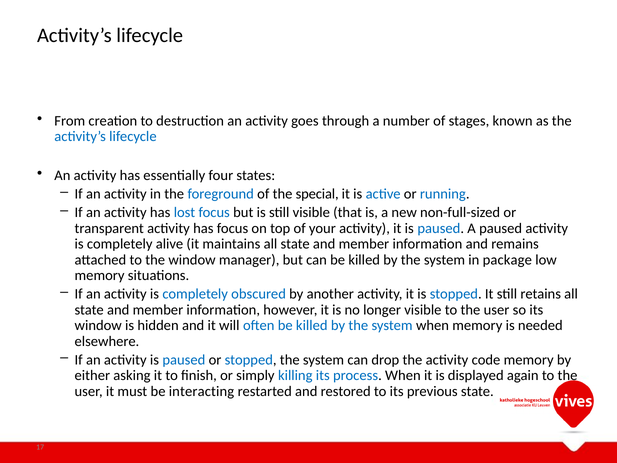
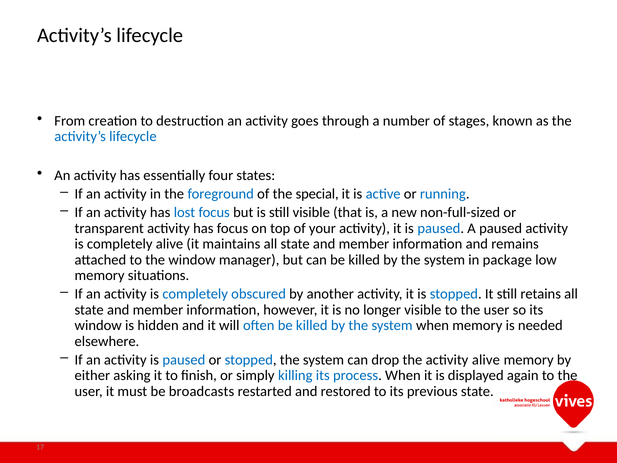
activity code: code -> alive (486, 360)
interacting: interacting -> broadcasts (201, 391)
